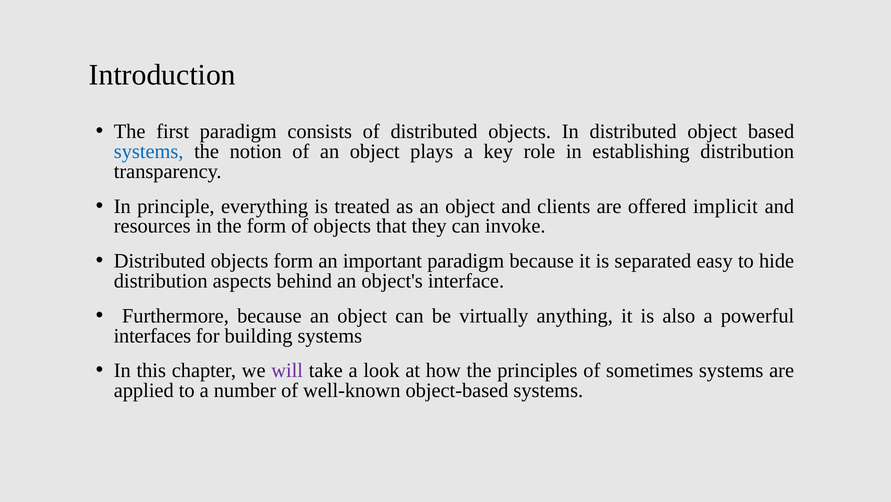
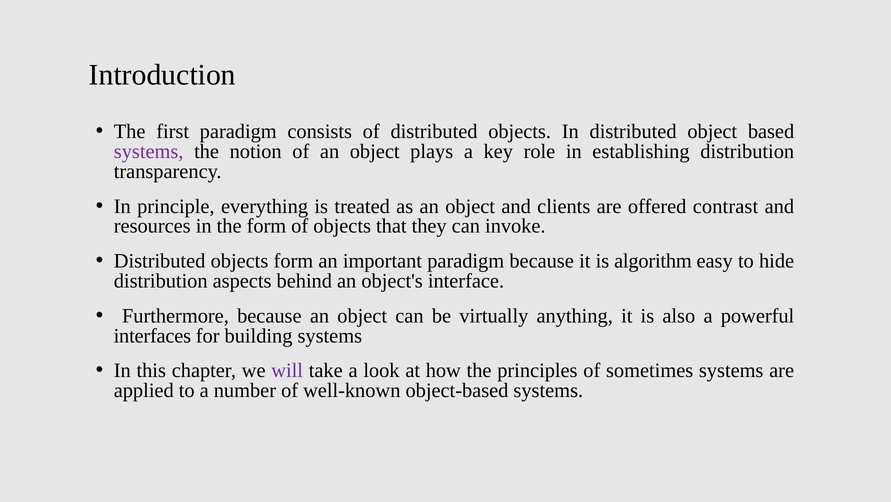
systems colour: blue -> purple (149, 151)
implicit: implicit -> contrast (725, 206)
separated: separated -> algorithm (653, 261)
